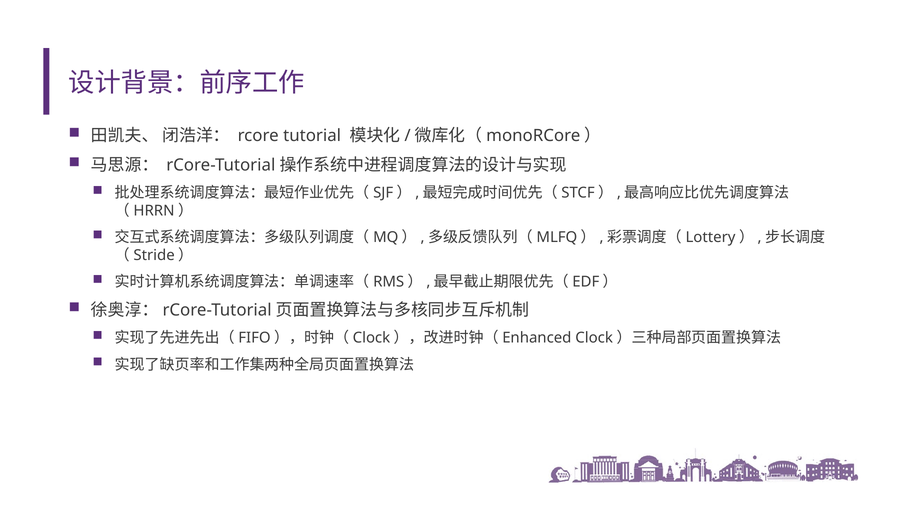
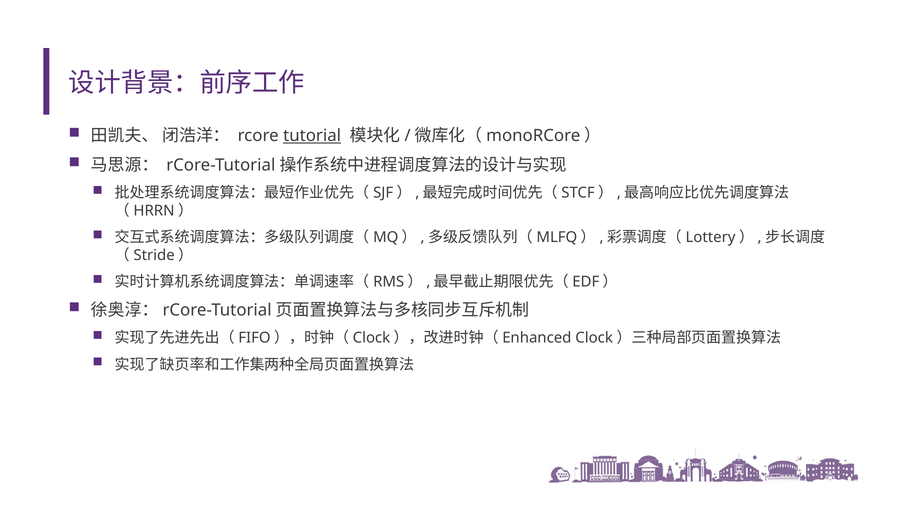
tutorial underline: none -> present (312, 136)
